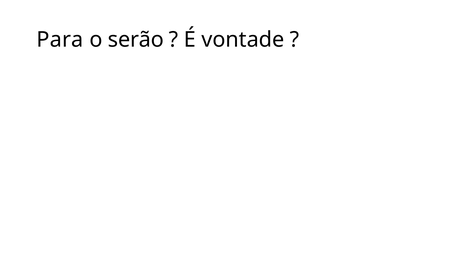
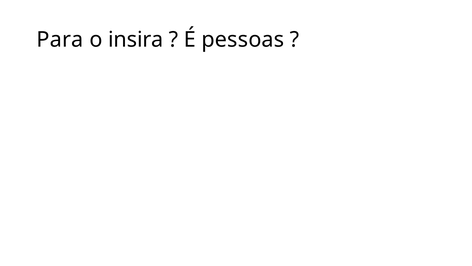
serão: serão -> insira (136, 40)
vontade: vontade -> pessoas (243, 40)
